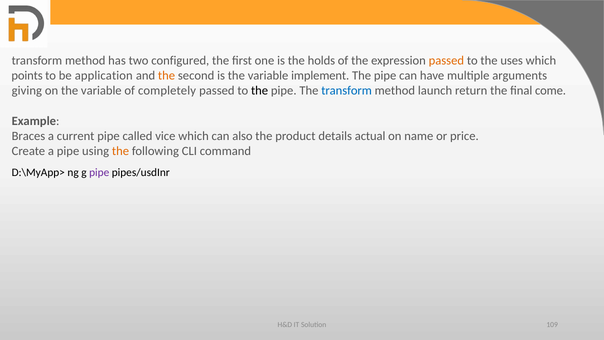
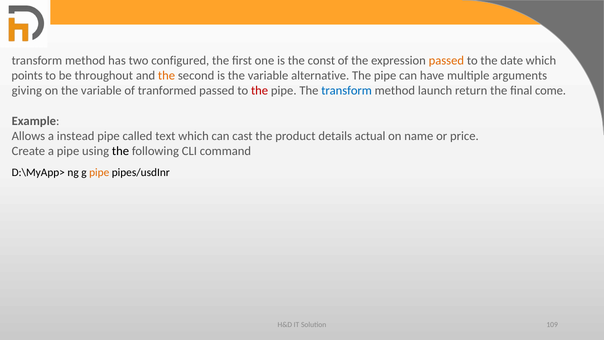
holds: holds -> const (321, 60)
uses: uses -> date (512, 60)
application: application -> throughout (104, 75)
implement: implement -> alternative (320, 75)
completely: completely -> tranformed (167, 91)
the colour: black -> red (260, 91)
Braces: Braces -> Allows (28, 136)
current: current -> instead (76, 136)
vice: vice -> text (165, 136)
also: also -> cast (242, 136)
the colour: orange -> black (120, 151)
pipe colour: purple -> orange (99, 172)
